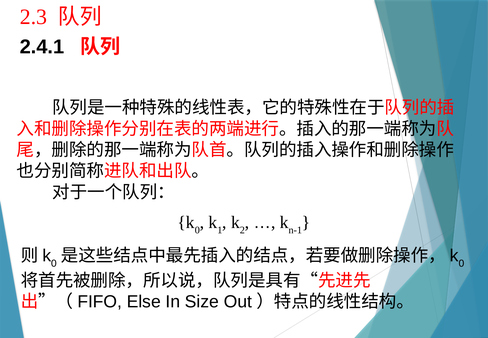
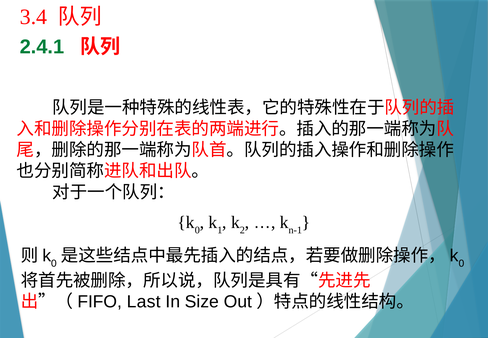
2.3: 2.3 -> 3.4 (33, 17)
2.4.1 colour: black -> green (42, 47)
Else: Else -> Last (144, 302)
